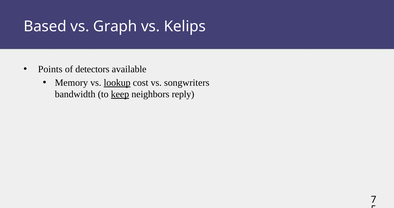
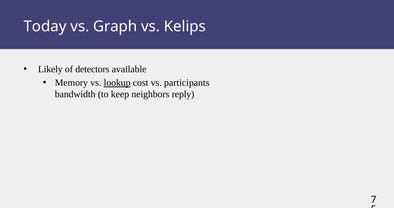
Based: Based -> Today (45, 26)
Points: Points -> Likely (50, 69)
songwriters: songwriters -> participants (187, 83)
keep underline: present -> none (120, 94)
